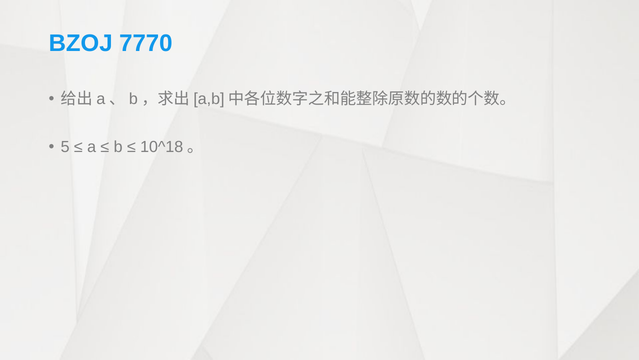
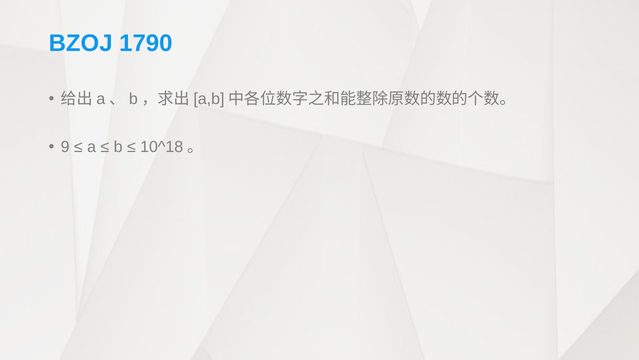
7770: 7770 -> 1790 (146, 43)
5: 5 -> 9 (65, 147)
